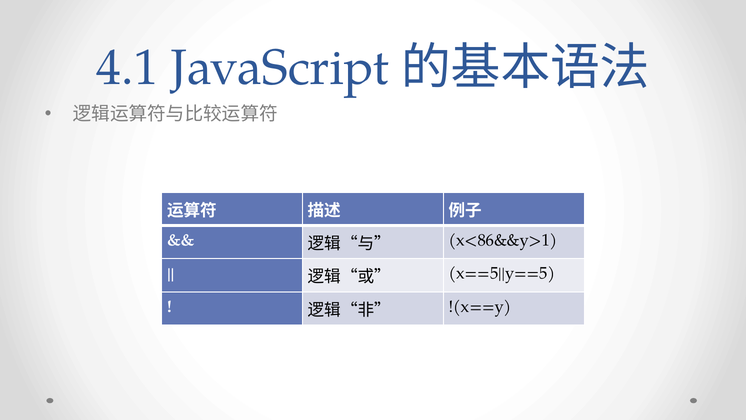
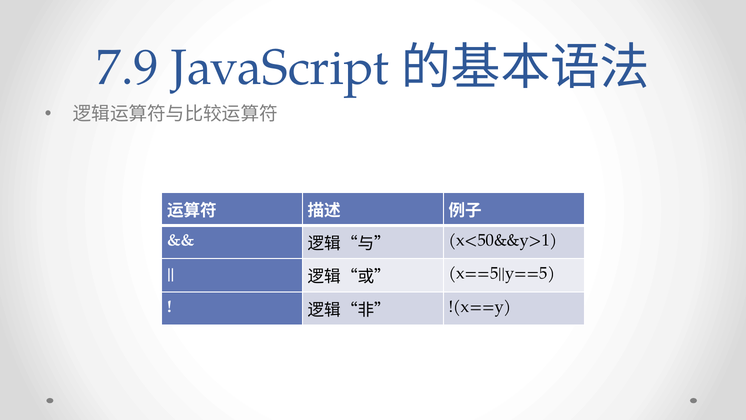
4.1: 4.1 -> 7.9 (127, 68)
x<86&&y>1: x<86&&y>1 -> x<50&&y>1 (503, 240)
